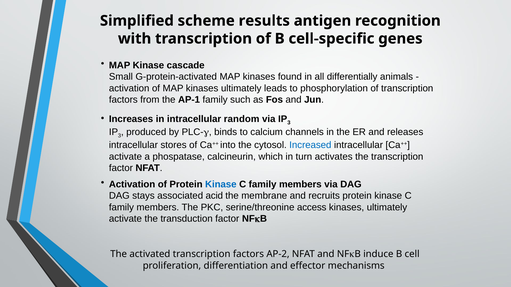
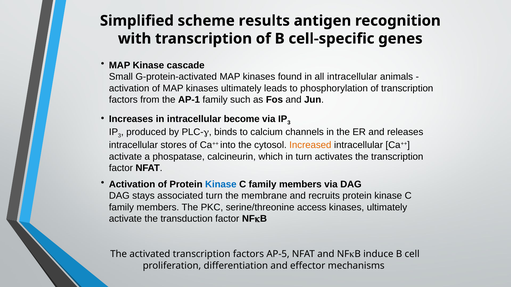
all differentially: differentially -> intracellular (352, 77)
random: random -> become (242, 119)
Increased colour: blue -> orange (310, 145)
associated acid: acid -> turn (214, 196)
AP-2: AP-2 -> AP-5 (278, 254)
